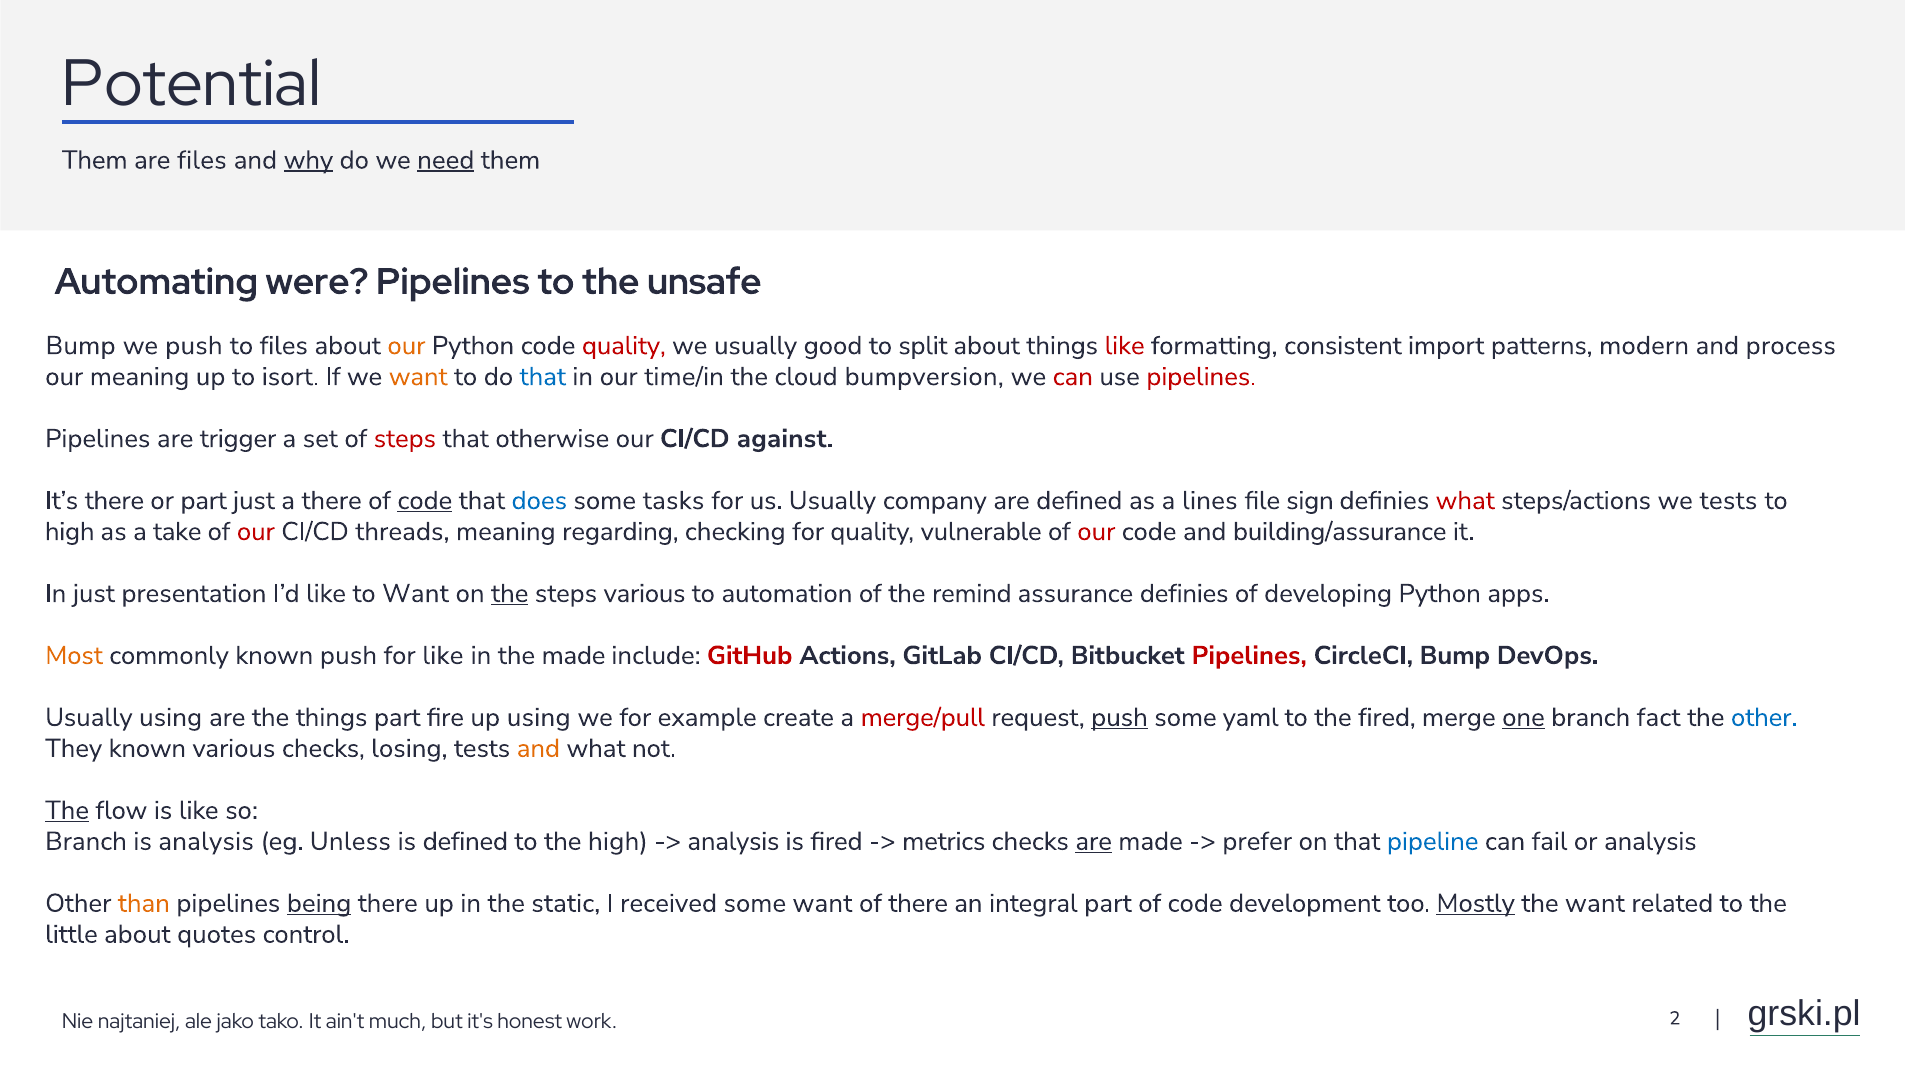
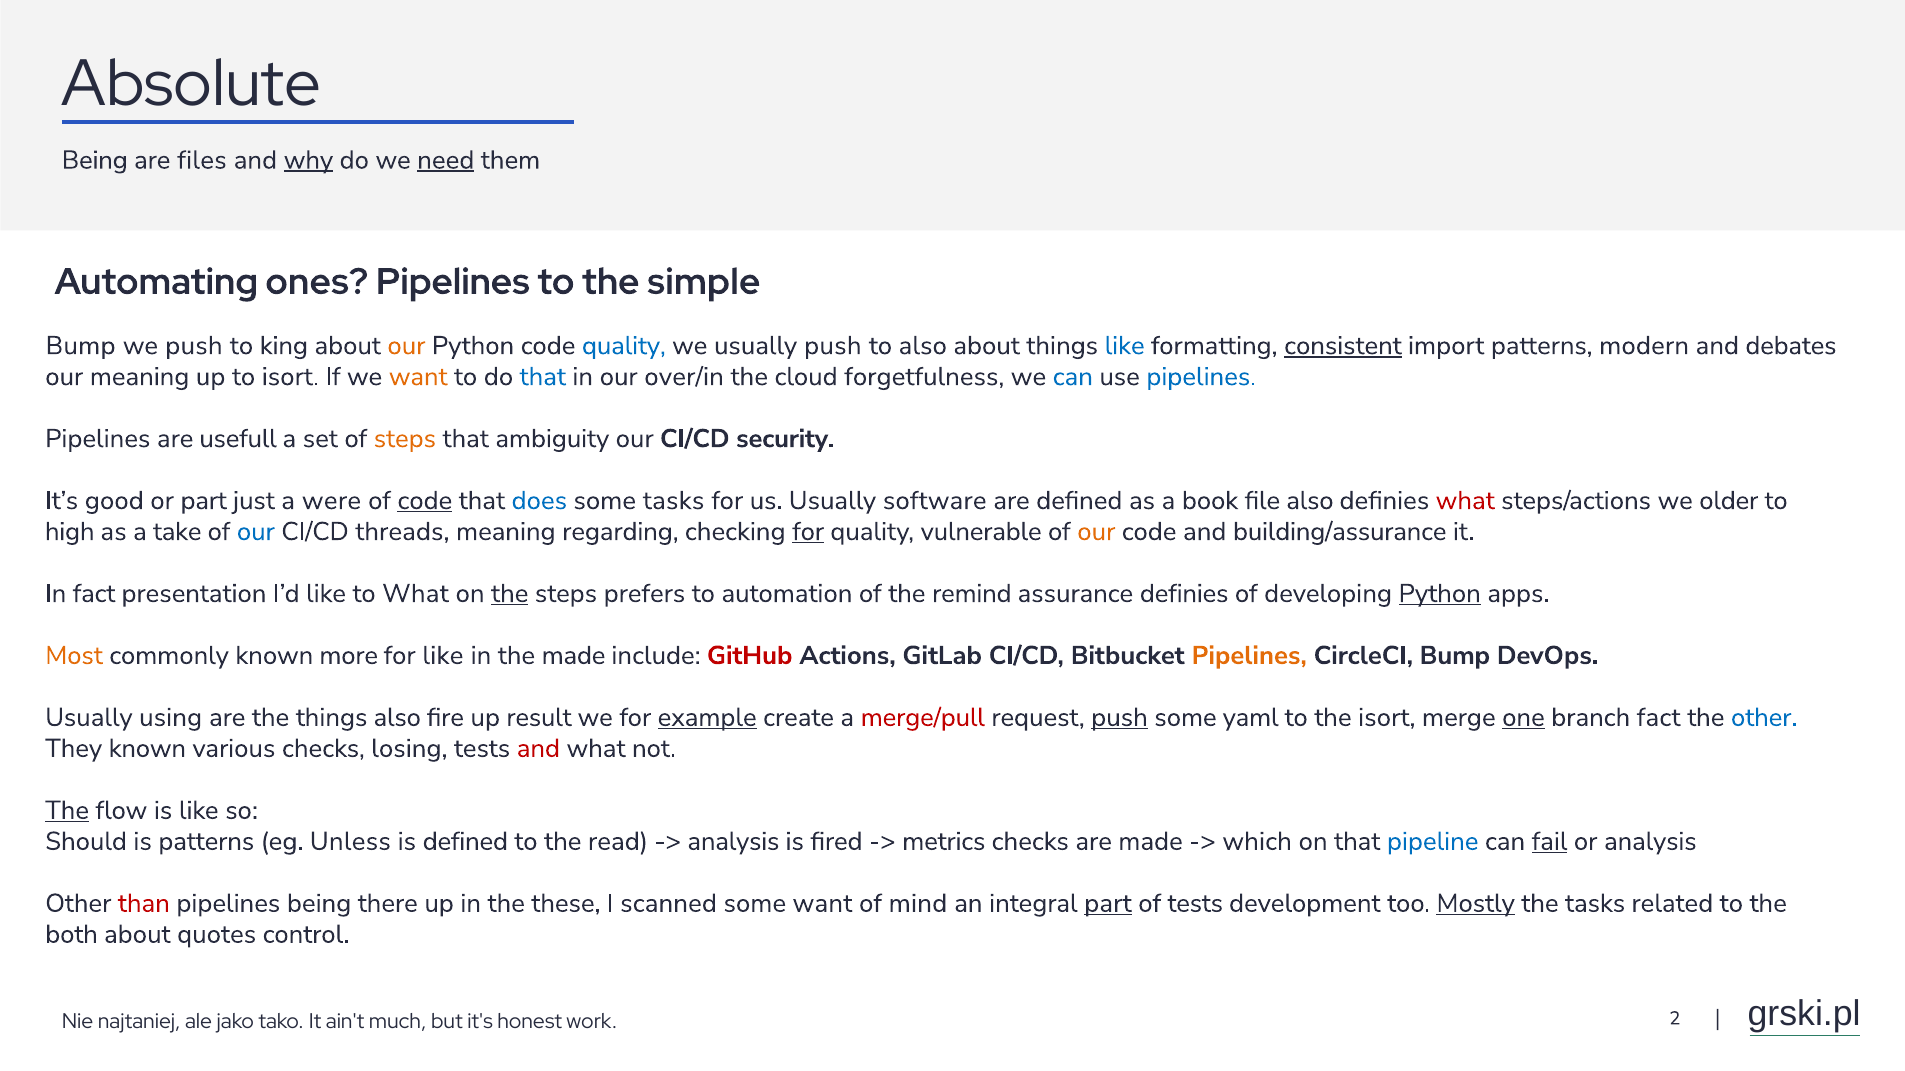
Potential: Potential -> Absolute (192, 84)
Them: Them -> Being (95, 160)
were: were -> ones (317, 282)
unsafe: unsafe -> simple (704, 282)
to files: files -> king (284, 346)
quality colour: red -> blue (624, 346)
usually good: good -> push (833, 346)
to split: split -> also (923, 346)
like colour: red -> blue (1125, 346)
consistent underline: none -> present (1343, 346)
process: process -> debates (1791, 346)
time/in: time/in -> over/in (684, 377)
bumpversion: bumpversion -> forgetfulness (924, 377)
can colour: red -> blue (1073, 377)
pipelines colour: red -> blue (1201, 377)
trigger: trigger -> usefull (238, 439)
steps colour: red -> orange (405, 439)
otherwise: otherwise -> ambiguity (552, 439)
against: against -> security (785, 439)
It’s there: there -> good (114, 501)
a there: there -> were (331, 501)
company: company -> software (935, 501)
lines: lines -> book (1210, 501)
file sign: sign -> also (1310, 501)
we tests: tests -> older (1729, 501)
our colour: red -> blue (256, 532)
for underline: none -> present (808, 532)
our colour: red -> orange (1096, 532)
In just: just -> fact (94, 594)
to Want: Want -> What (415, 594)
steps various: various -> prefers (644, 594)
Python underline: none -> present (1440, 594)
known push: push -> more (349, 656)
Pipelines colour: red -> orange (1249, 656)
things part: part -> also (397, 718)
up using: using -> result (539, 718)
example underline: none -> present (707, 718)
the fired: fired -> isort (1387, 718)
and colour: orange -> red (538, 749)
Branch: Branch -> Should (86, 842)
is analysis: analysis -> patterns (206, 842)
the high: high -> read (618, 842)
are underline: present -> none (1094, 842)
prefer: prefer -> which (1257, 842)
fail underline: none -> present (1550, 842)
than colour: orange -> red (144, 904)
being underline: present -> none (319, 904)
static: static -> these (566, 904)
received: received -> scanned (669, 904)
of there: there -> mind (918, 904)
part underline: none -> present (1108, 904)
code: code -> tests (1195, 904)
the want: want -> tasks (1595, 904)
little: little -> both (72, 935)
